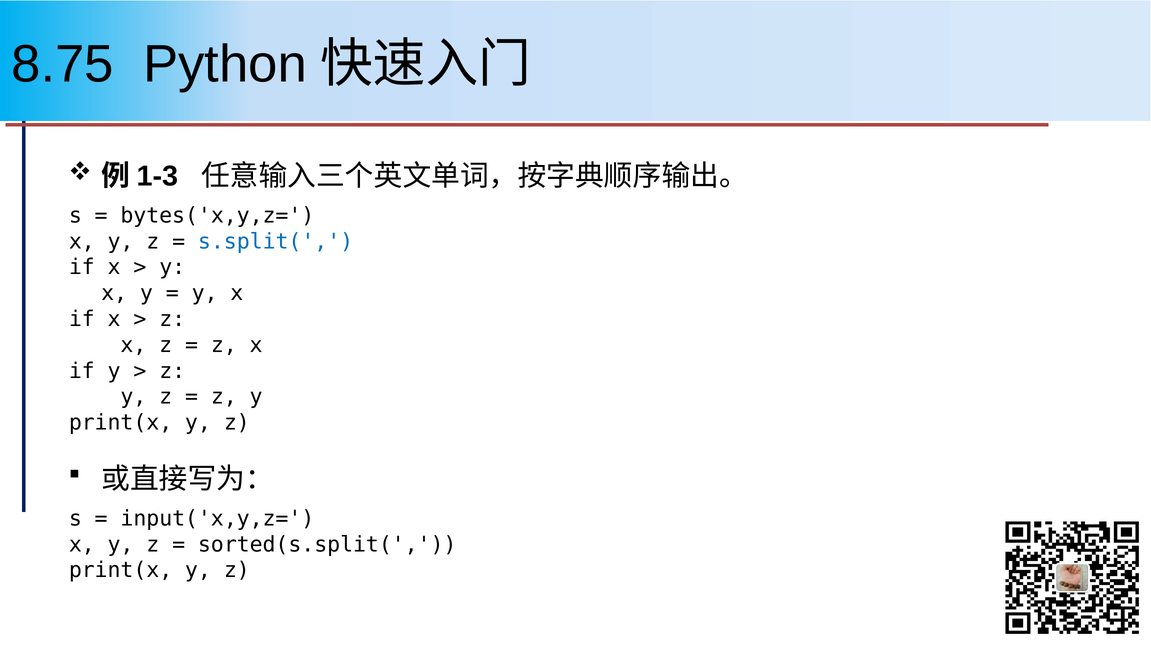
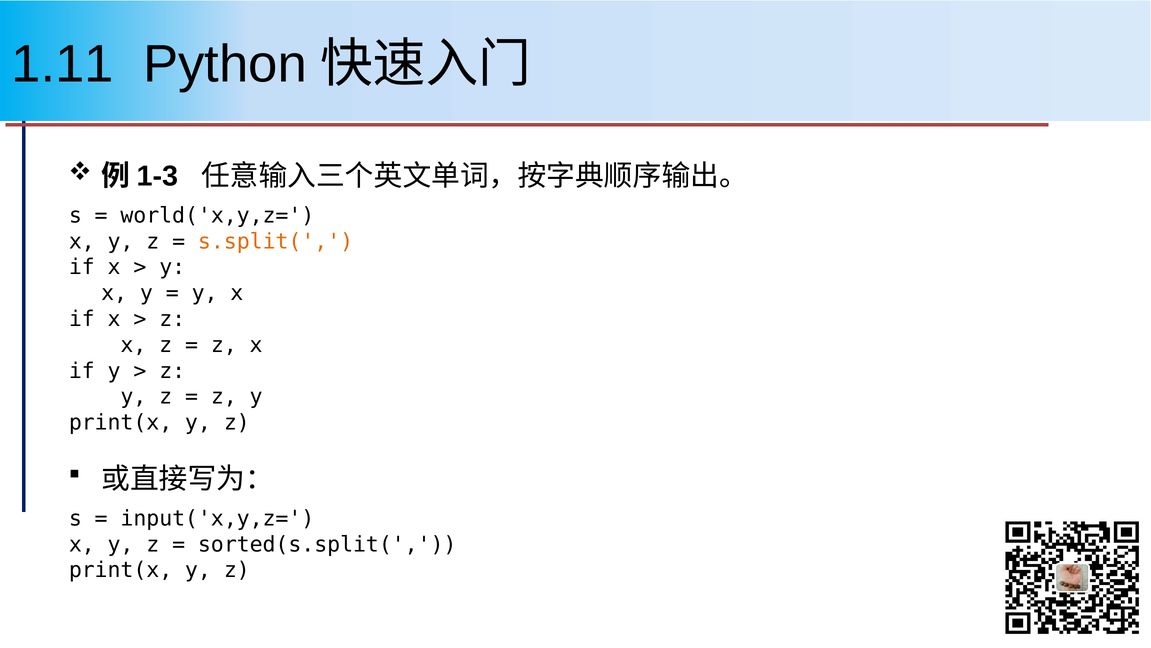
8.75: 8.75 -> 1.11 (62, 64)
bytes('x,y,z=: bytes('x,y,z= -> world('x,y,z= (217, 215)
s.split( colour: blue -> orange (276, 241)
